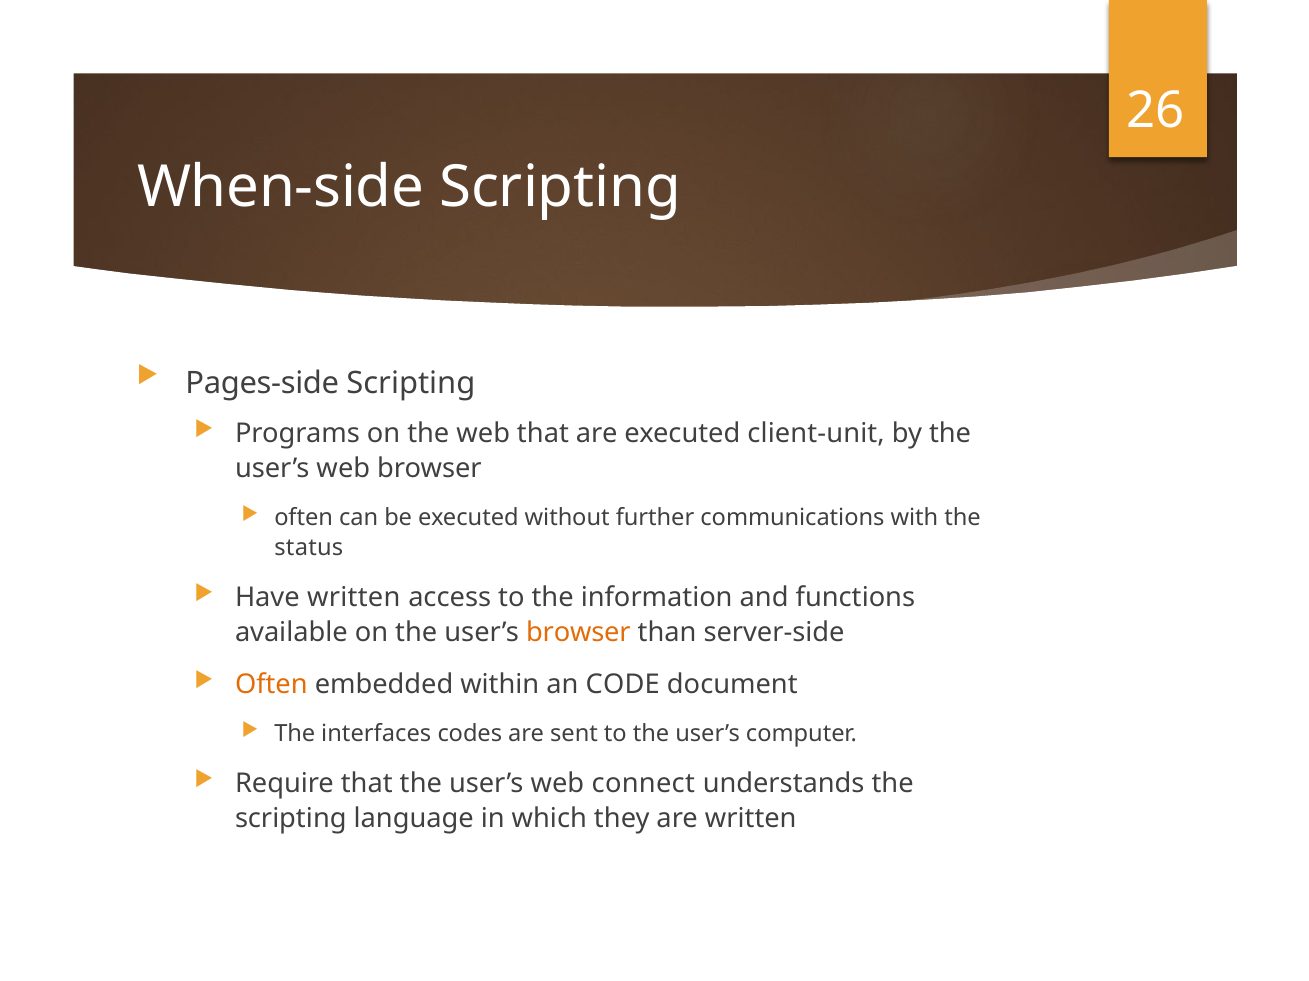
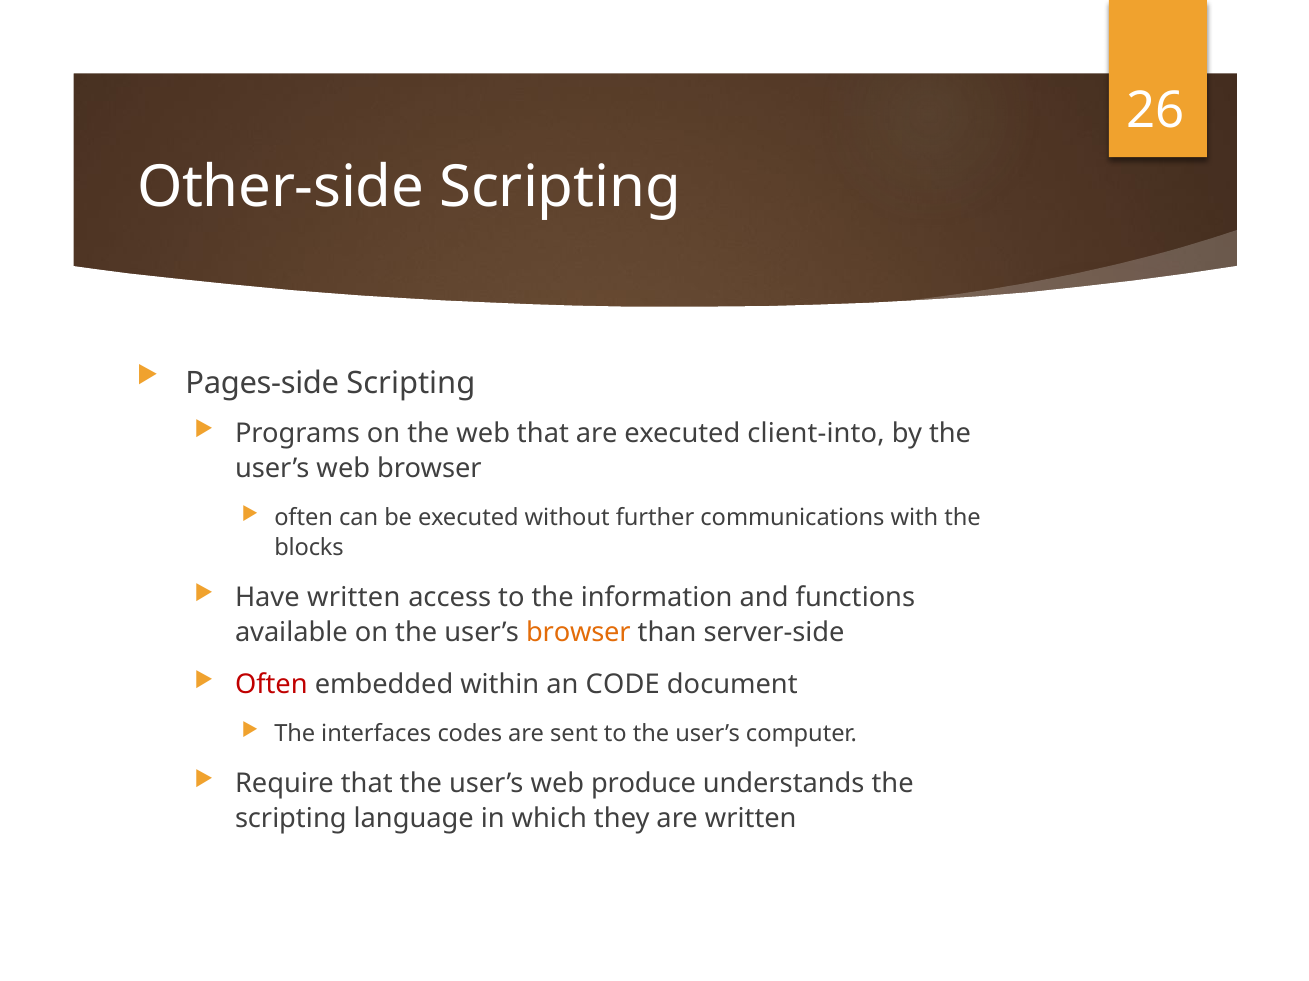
When-side: When-side -> Other-side (281, 188)
client-unit: client-unit -> client-into (816, 433)
status: status -> blocks (309, 548)
Often colour: orange -> red (271, 685)
connect: connect -> produce (644, 784)
